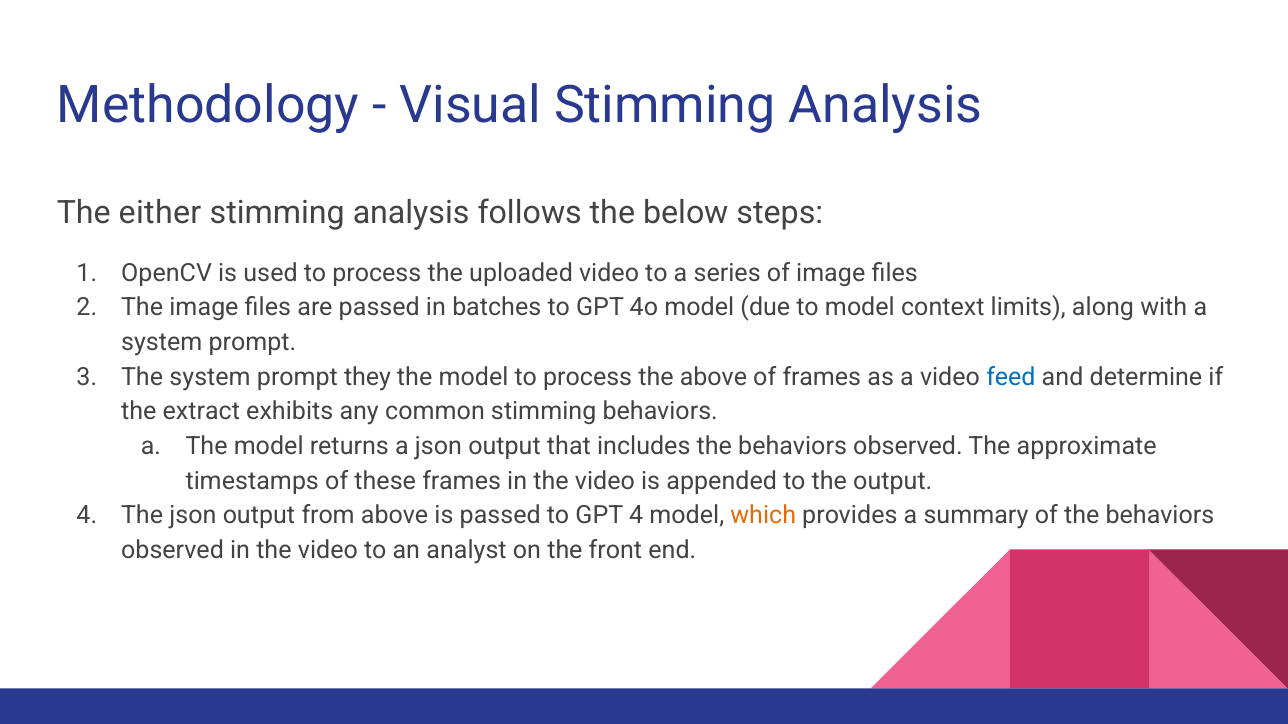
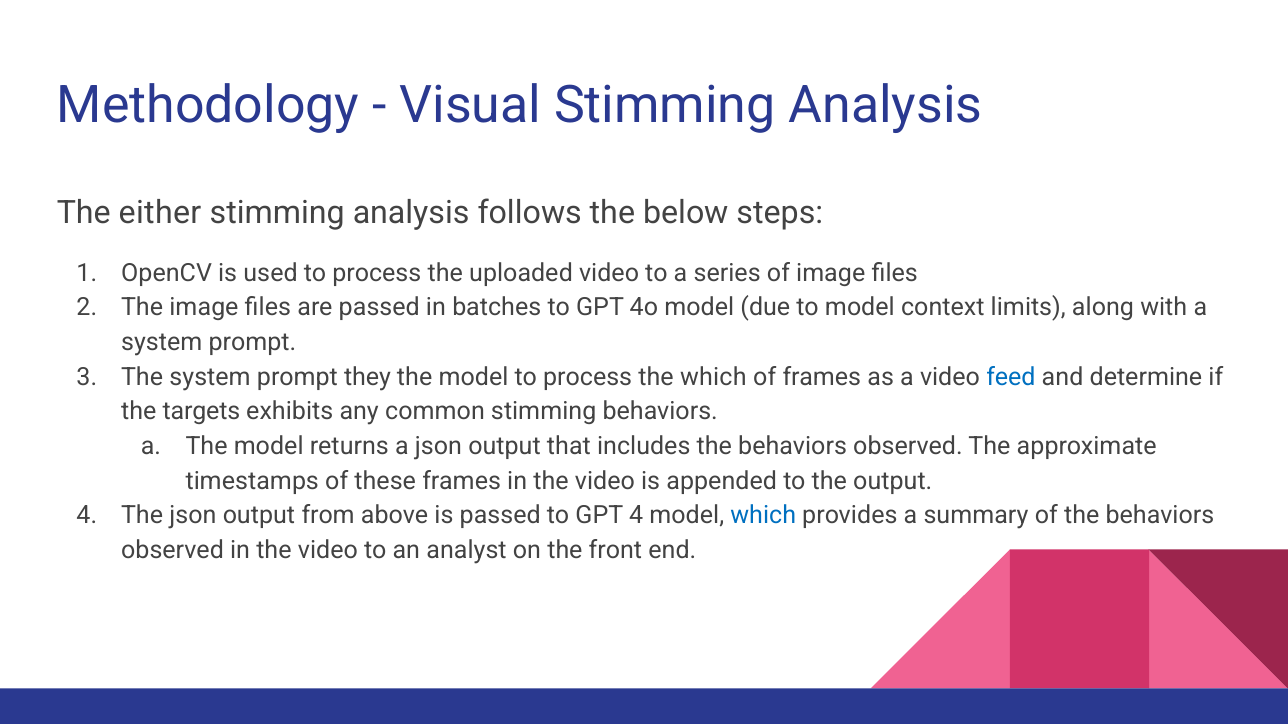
the above: above -> which (713, 377)
extract: extract -> targets (201, 412)
which colour: orange -> blue (763, 516)
